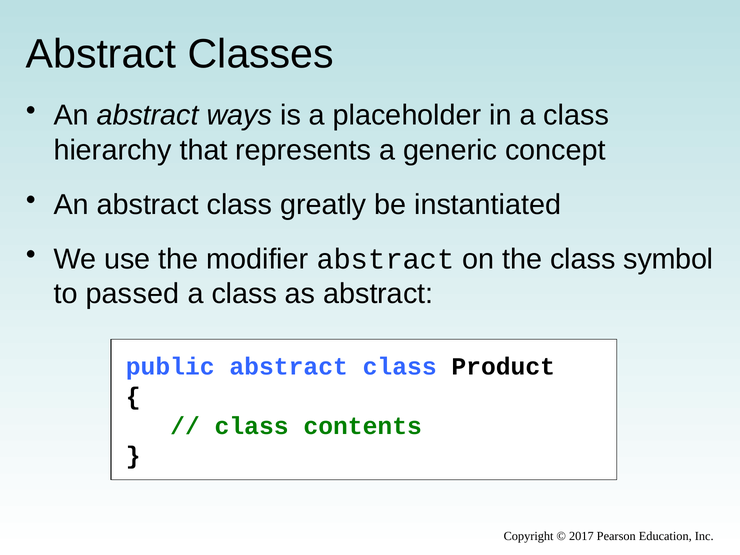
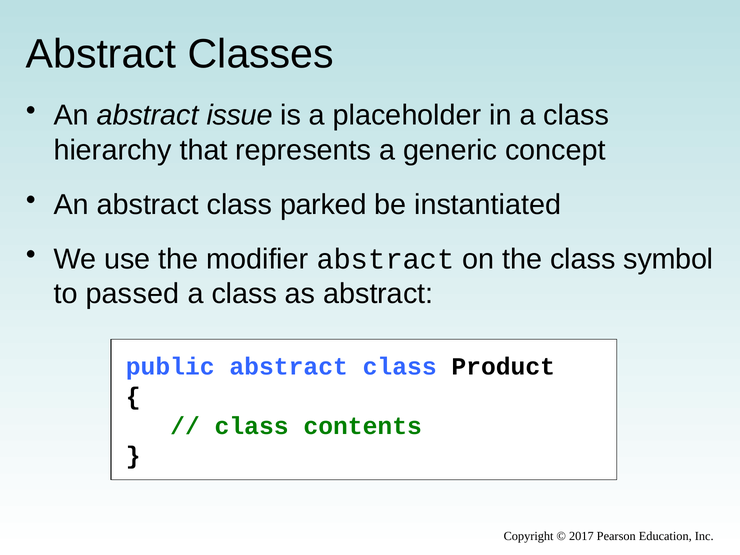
ways: ways -> issue (240, 115)
greatly: greatly -> parked (323, 205)
